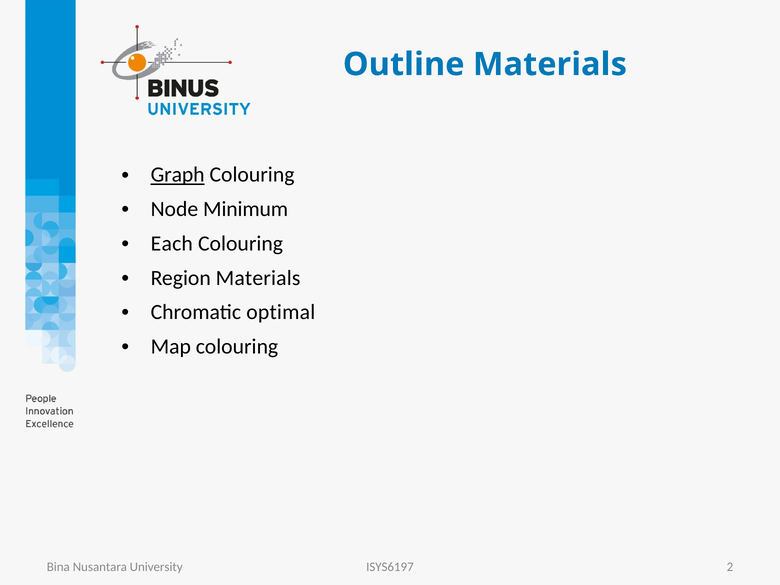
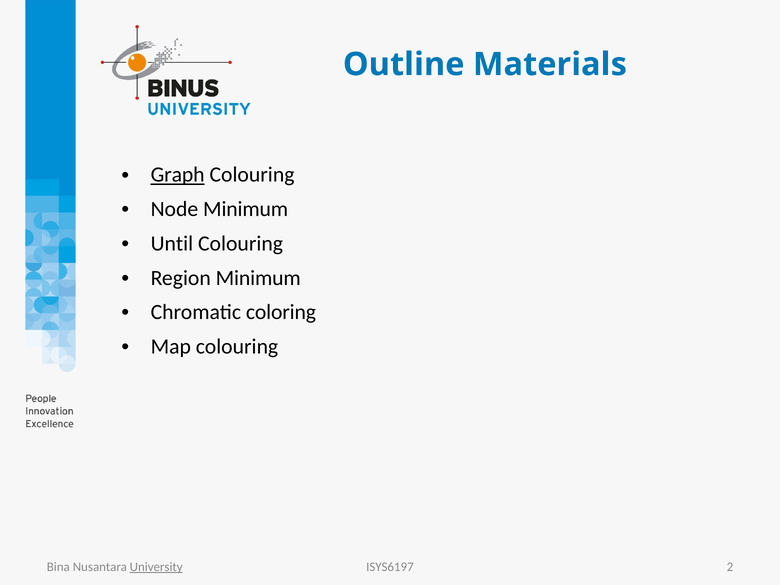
Each: Each -> Until (172, 244)
Region Materials: Materials -> Minimum (258, 278)
optimal: optimal -> coloring (281, 312)
University underline: none -> present (156, 567)
